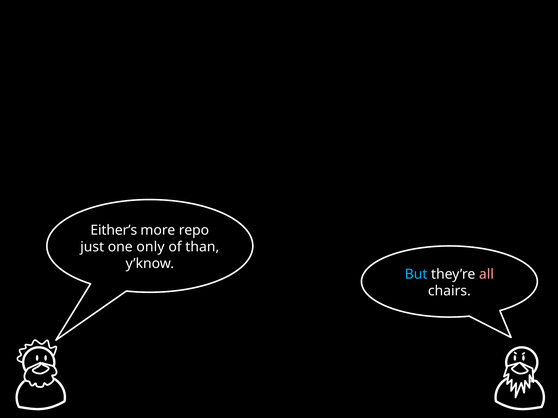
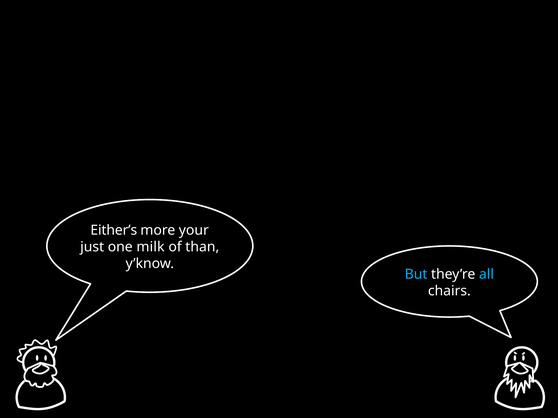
repo: repo -> your (194, 230)
only: only -> milk (151, 247)
all colour: pink -> light blue (486, 274)
